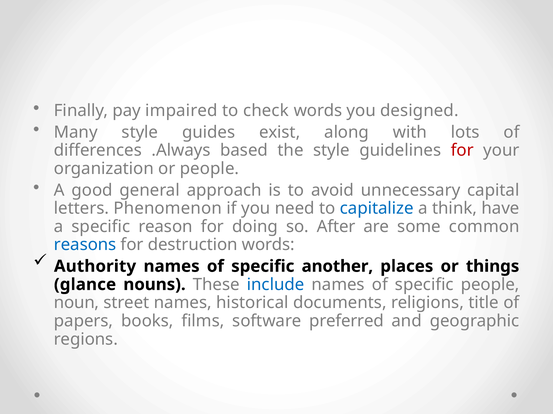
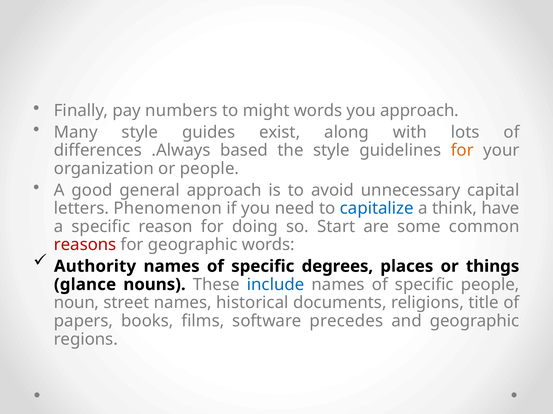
impaired: impaired -> numbers (181, 111)
check: check -> might (266, 111)
you designed: designed -> approach (419, 111)
for colour: red -> orange (462, 151)
After: After -> Start (336, 227)
reasons colour: blue -> red (85, 245)
for destruction: destruction -> geographic (193, 245)
another: another -> degrees (337, 267)
preferred: preferred -> precedes (346, 321)
